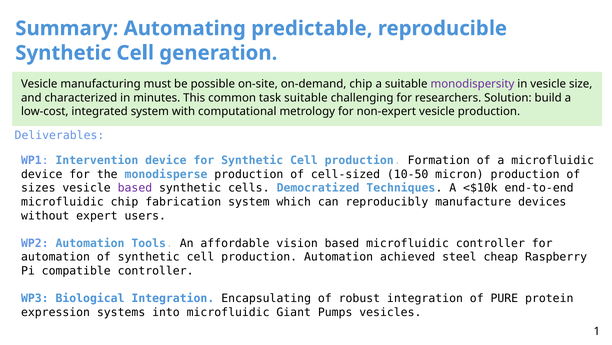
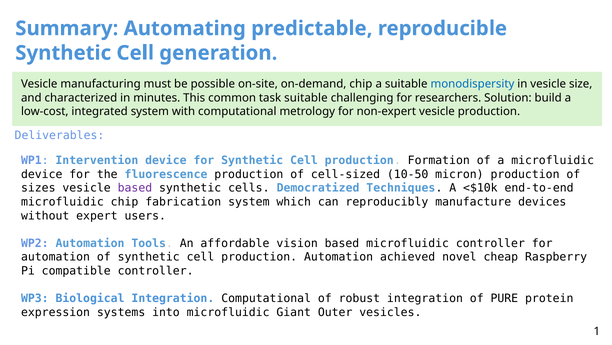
monodispersity colour: purple -> blue (472, 84)
monodisperse: monodisperse -> fluorescence (166, 174)
steel: steel -> novel (459, 257)
Integration Encapsulating: Encapsulating -> Computational (266, 298)
Pumps: Pumps -> Outer (335, 312)
